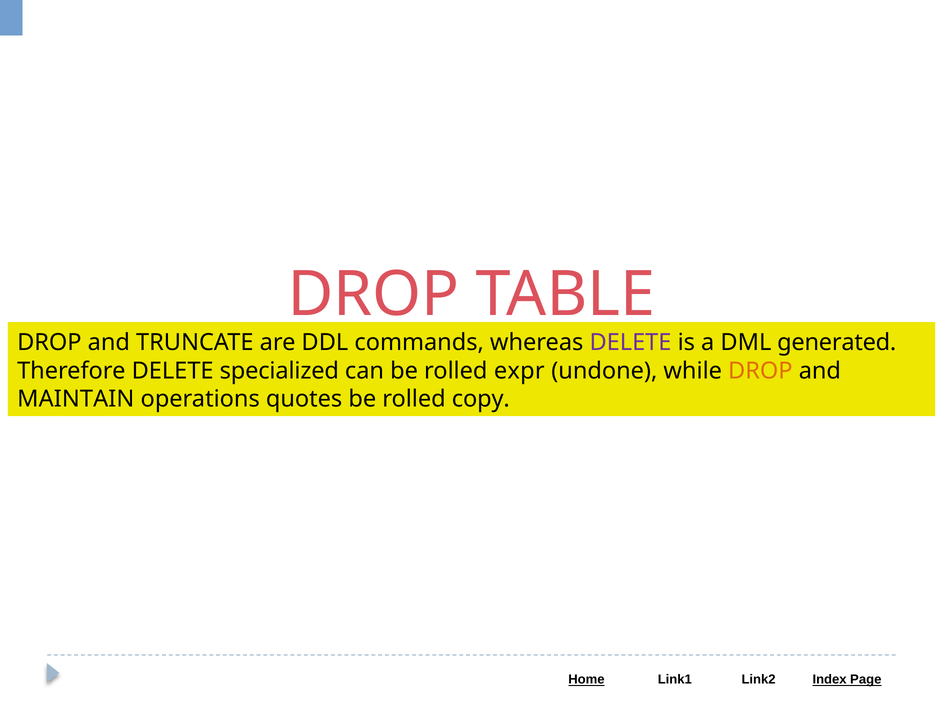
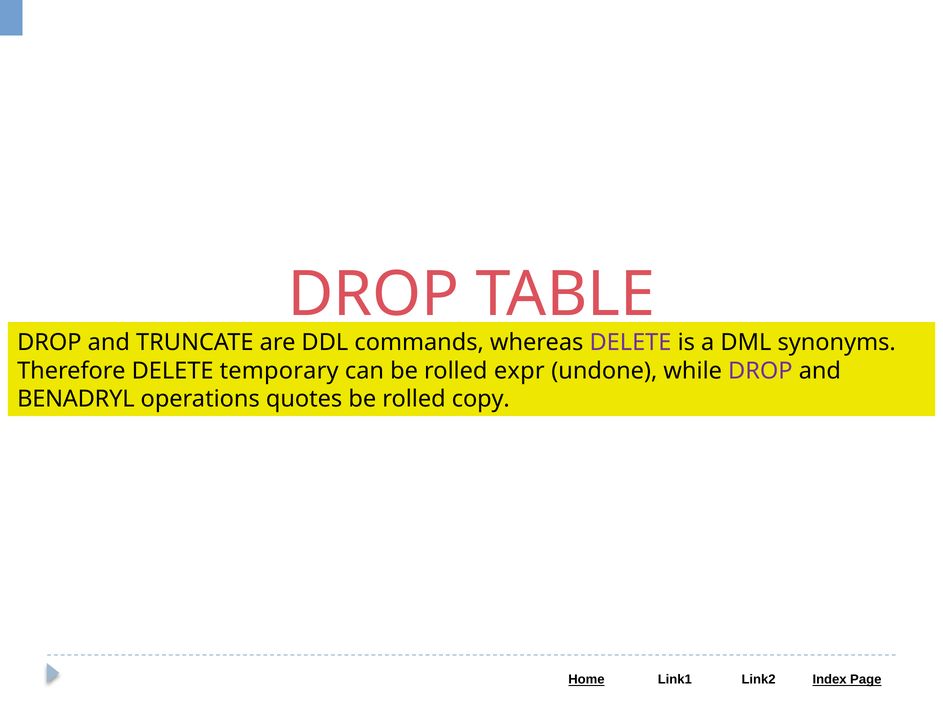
generated: generated -> synonyms (837, 343)
specialized: specialized -> temporary (279, 371)
DROP colour: orange -> purple (760, 371)
MAINTAIN: MAINTAIN -> BENADRYL (76, 399)
